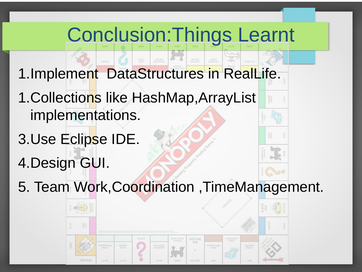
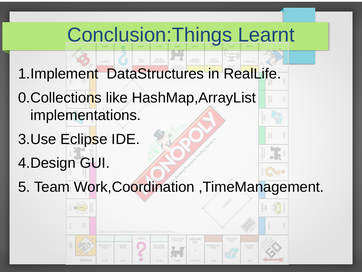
1.Collections: 1.Collections -> 0.Collections (60, 98)
